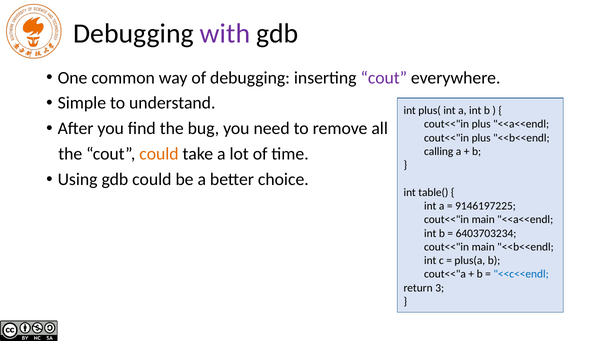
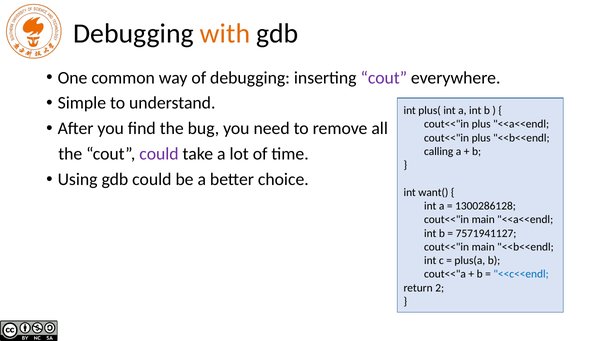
with colour: purple -> orange (225, 34)
could colour: orange -> purple (159, 154)
table(: table( -> want( (433, 193)
9146197225: 9146197225 -> 1300286128 (485, 206)
6403703234: 6403703234 -> 7571941127 (486, 234)
3: 3 -> 2 (440, 288)
